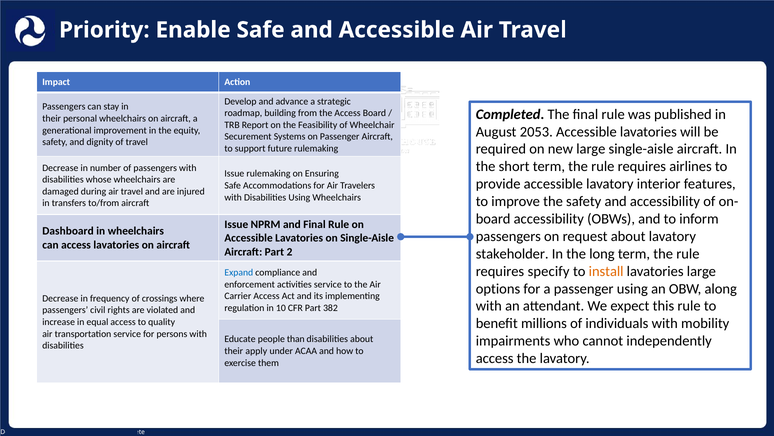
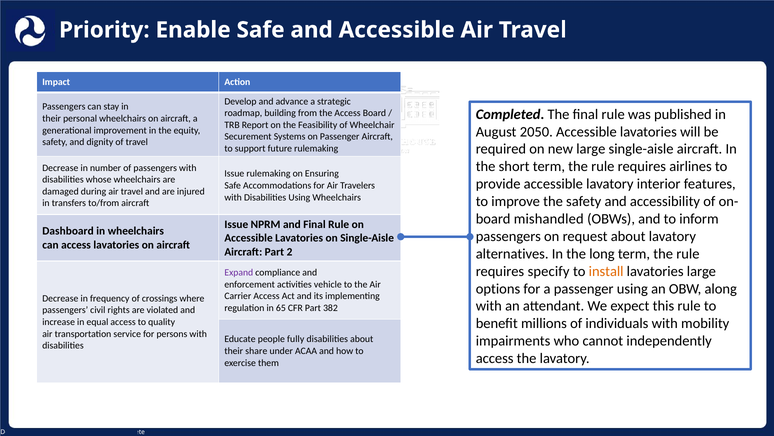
2053: 2053 -> 2050 (536, 132)
board accessibility: accessibility -> mishandled (549, 219)
stakeholder: stakeholder -> alternatives (512, 253)
Expand colour: blue -> purple (239, 272)
activities service: service -> vehicle (328, 284)
10: 10 -> 65 (281, 308)
than: than -> fully (296, 339)
apply: apply -> share (256, 351)
